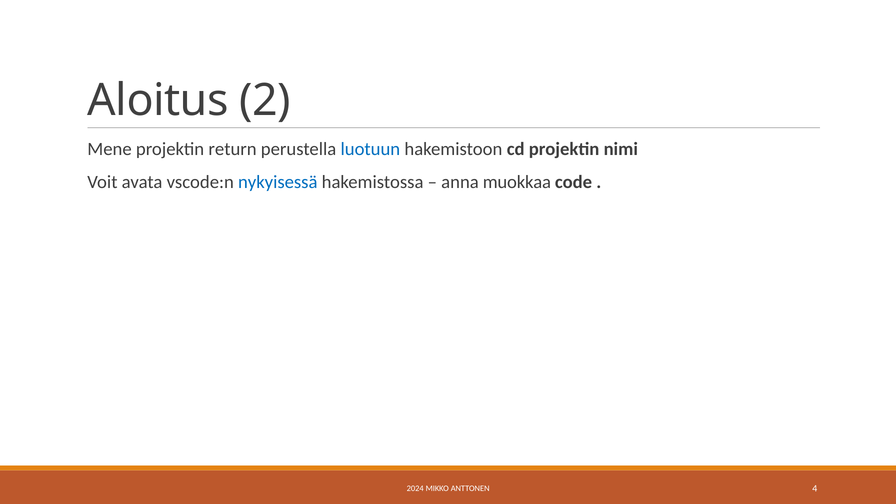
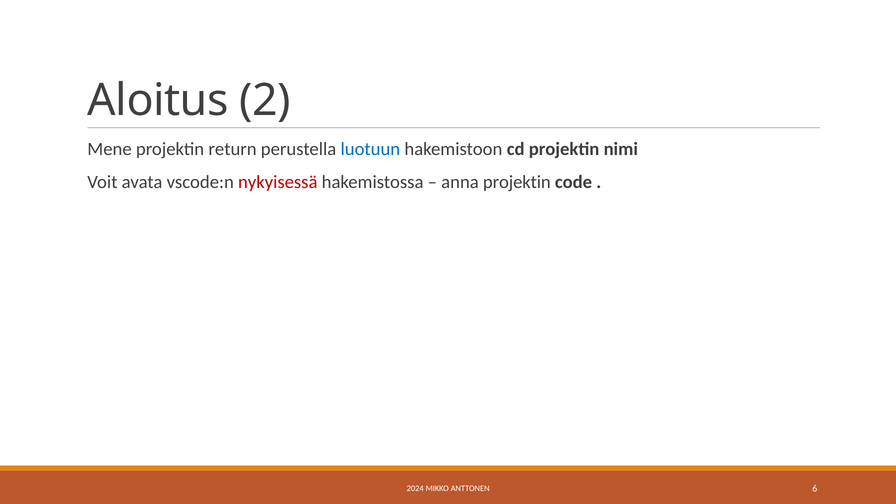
nykyisessä colour: blue -> red (278, 182)
anna muokkaa: muokkaa -> projektin (517, 182)
4: 4 -> 6 (815, 489)
